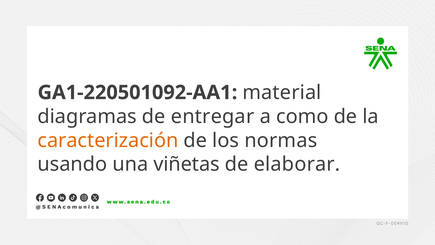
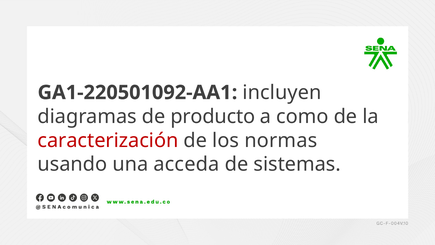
material: material -> incluyen (282, 92)
entregar: entregar -> producto (213, 116)
caracterización colour: orange -> red (108, 140)
viñetas: viñetas -> acceda (186, 164)
elaborar: elaborar -> sistemas (297, 164)
